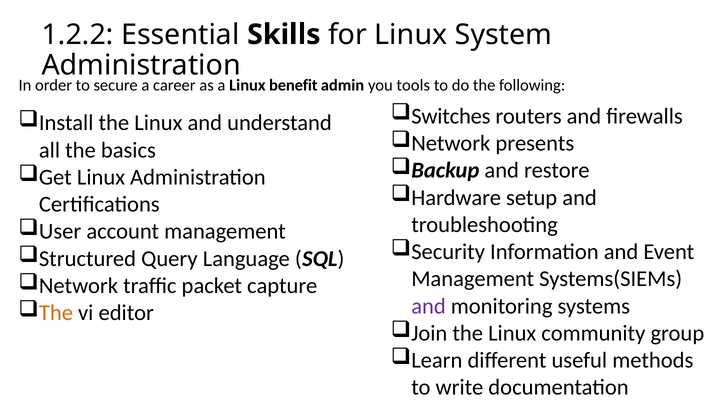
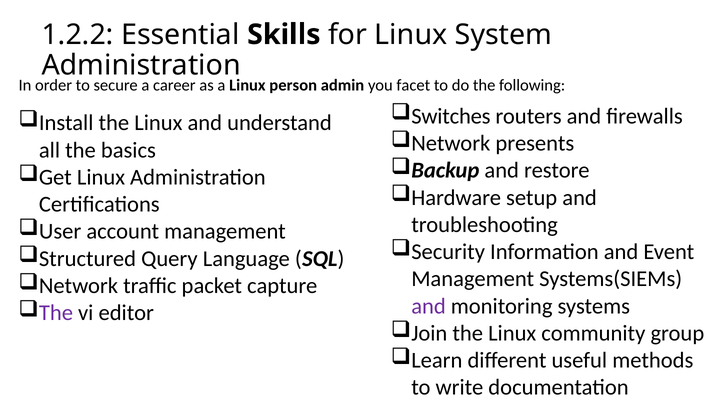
benefit: benefit -> person (293, 85)
tools: tools -> facet (413, 85)
The colour: orange -> purple (56, 313)
